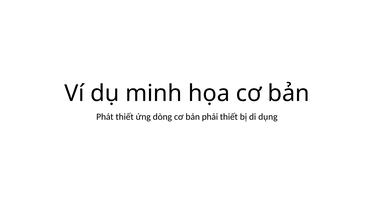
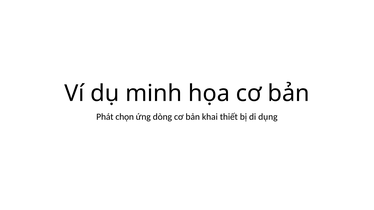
Phát thiết: thiết -> chọn (125, 117)
phải: phải -> khai (210, 117)
